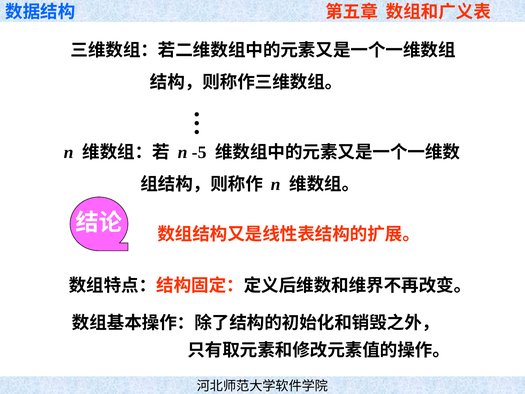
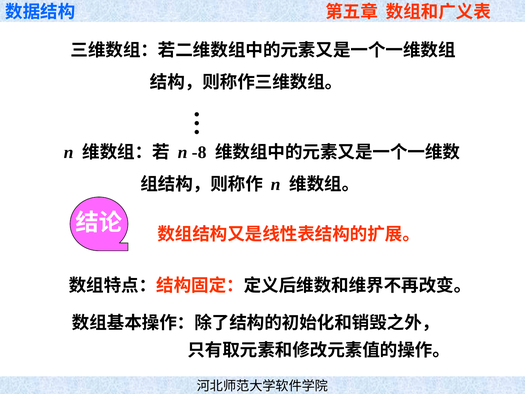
-5: -5 -> -8 (199, 152)
